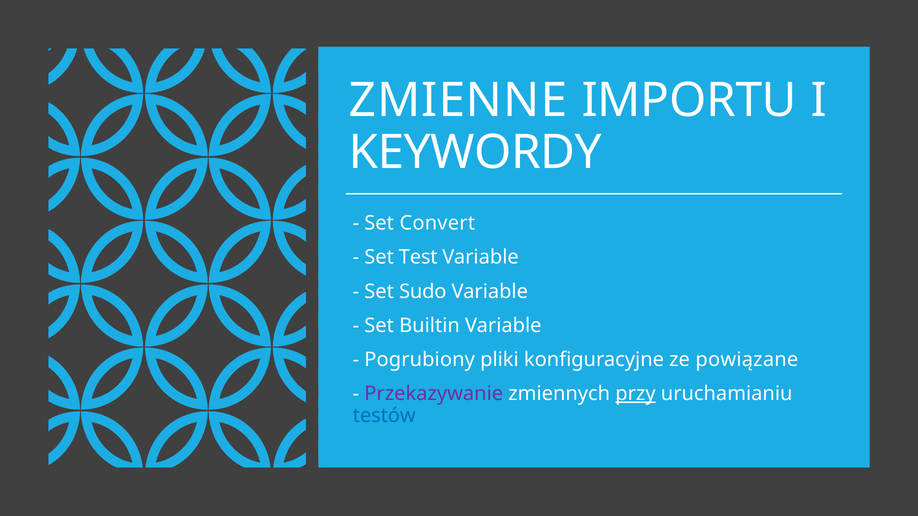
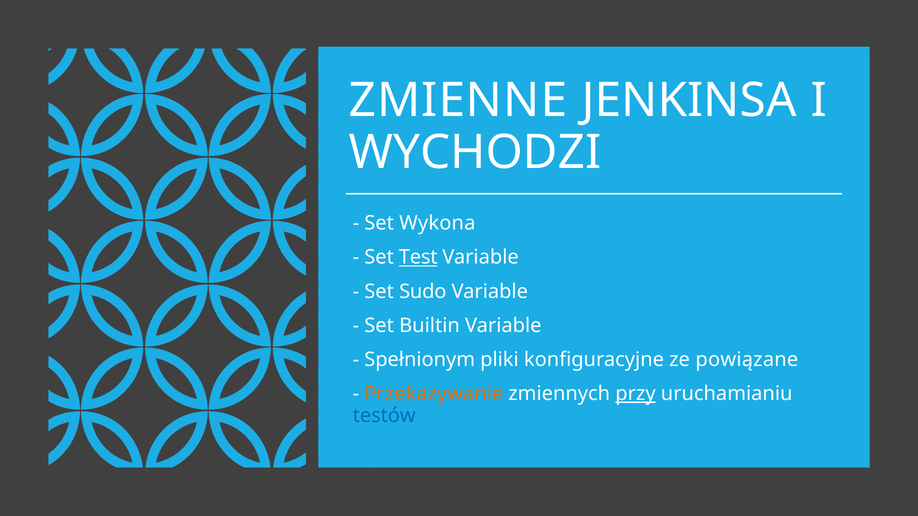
IMPORTU: IMPORTU -> JENKINSA (689, 100)
KEYWORDY: KEYWORDY -> WYCHODZI (475, 152)
Convert: Convert -> Wykona (437, 223)
Test underline: none -> present (418, 257)
Pogrubiony: Pogrubiony -> Spełnionym (420, 360)
Przekazywanie colour: purple -> orange (434, 394)
